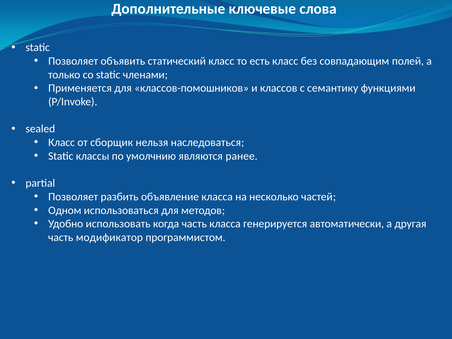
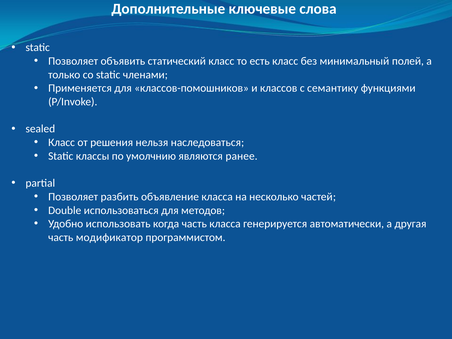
совпадающим: совпадающим -> минимальный (354, 61)
сборщик: сборщик -> решения (112, 142)
Одном: Одном -> Double (65, 210)
